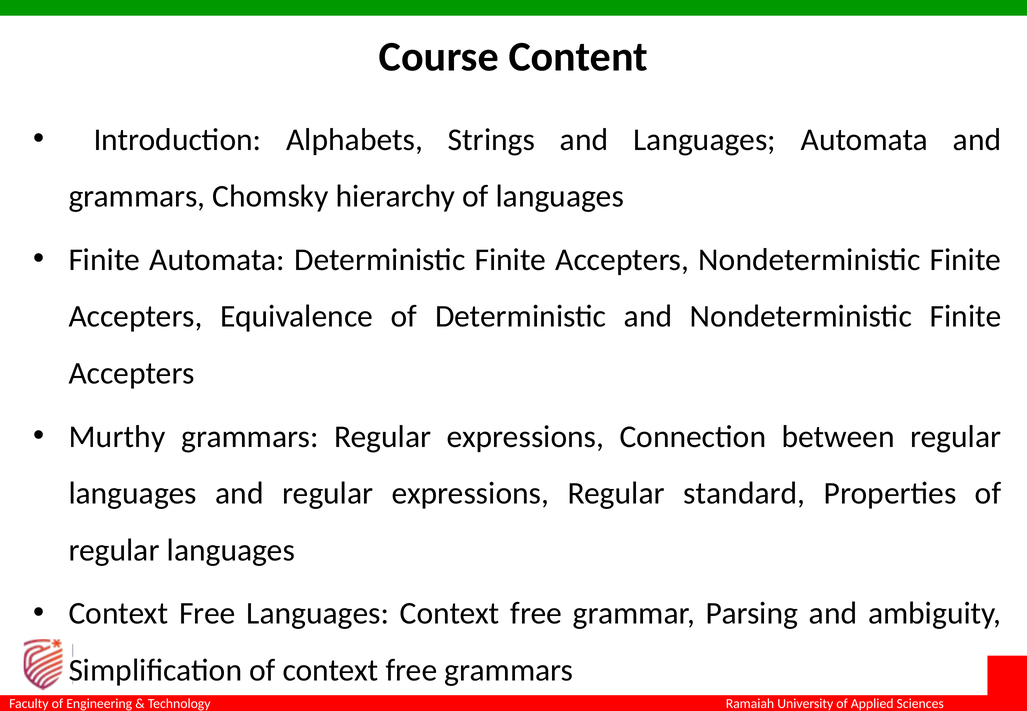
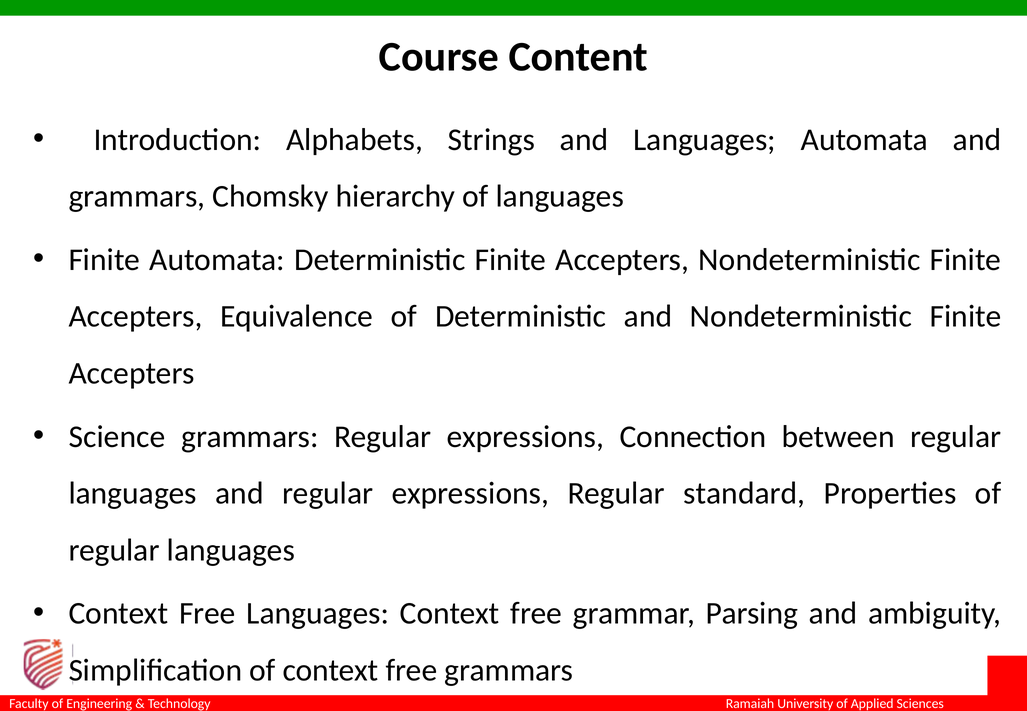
Murthy: Murthy -> Science (117, 437)
